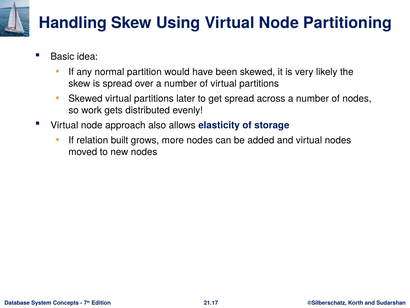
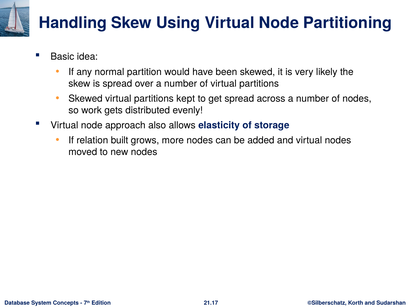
later: later -> kept (186, 98)
